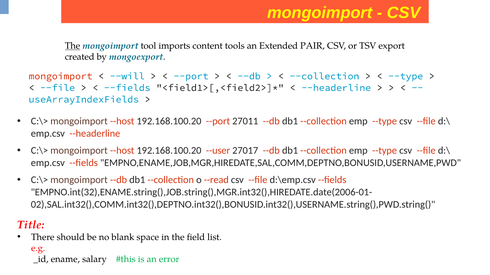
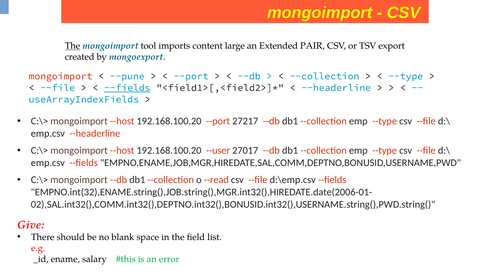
tools: tools -> large (235, 46)
--will: --will -> --pune (127, 76)
--fields underline: none -> present (127, 88)
27011: 27011 -> 27217 (245, 122)
Title: Title -> Give (31, 225)
